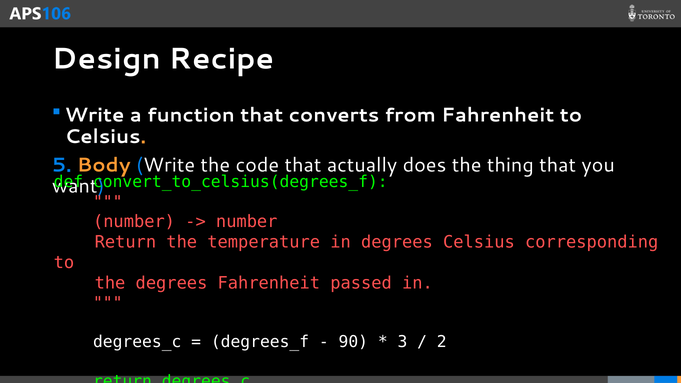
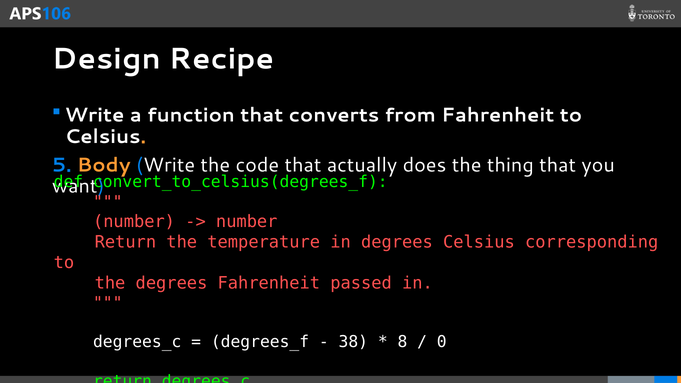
90: 90 -> 38 (353, 342)
3: 3 -> 8 (402, 342)
2: 2 -> 0 (442, 342)
